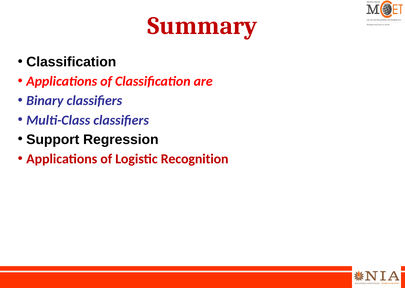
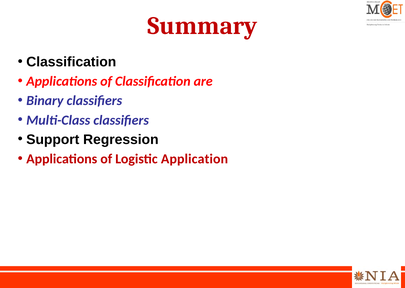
Recognition: Recognition -> Application (195, 159)
